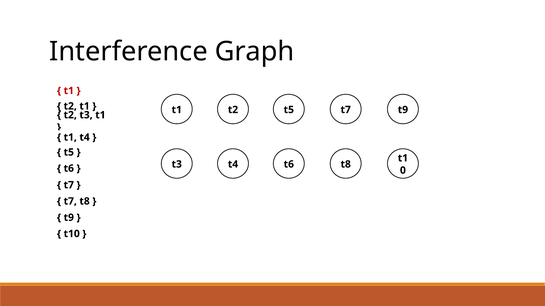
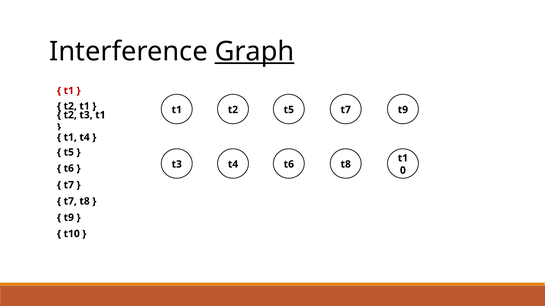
Graph underline: none -> present (255, 51)
